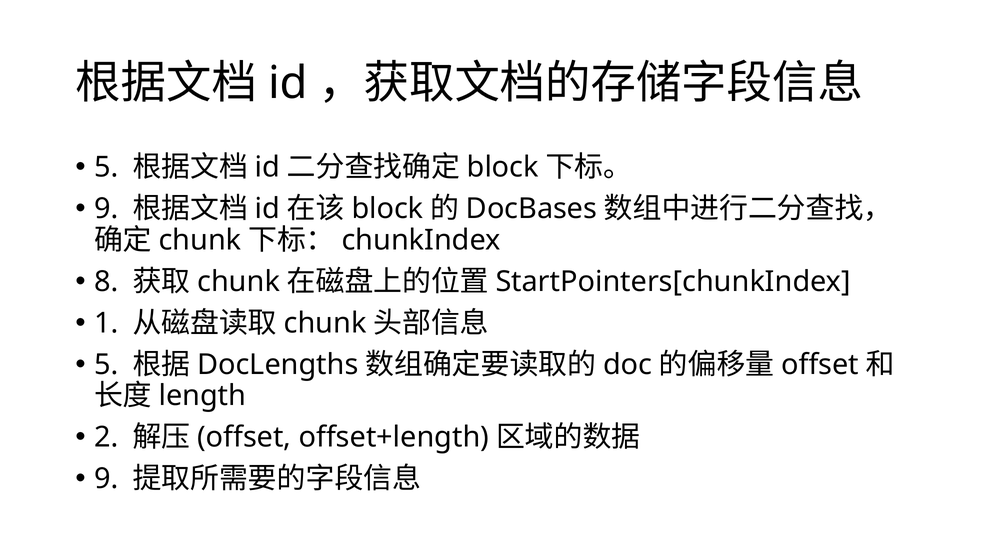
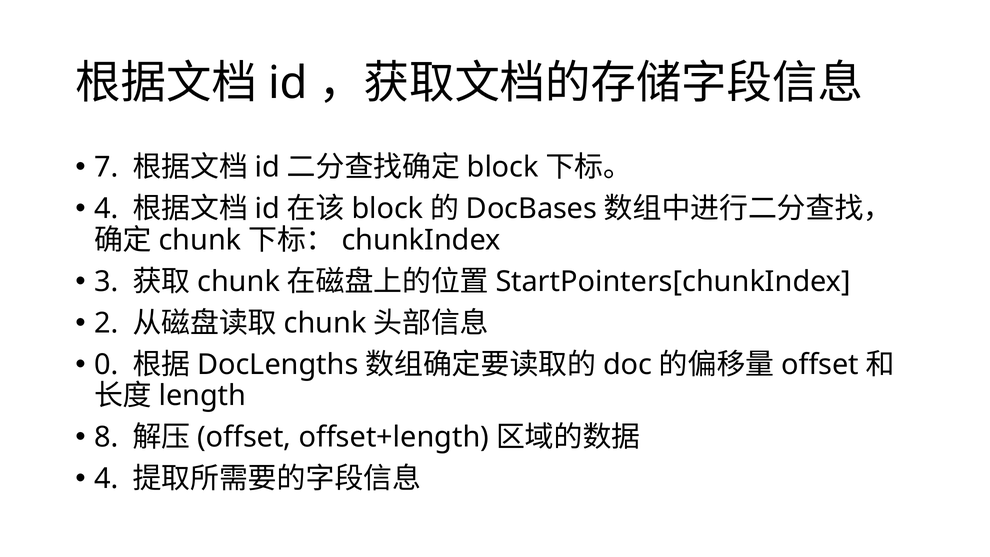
5: 5 -> 7 (106, 167)
9: 9 -> 4 (106, 209)
8: 8 -> 3 (106, 282)
1: 1 -> 2 (106, 323)
5: 5 -> 0 (106, 365)
2: 2 -> 8 (106, 437)
9: 9 -> 4 (106, 479)
